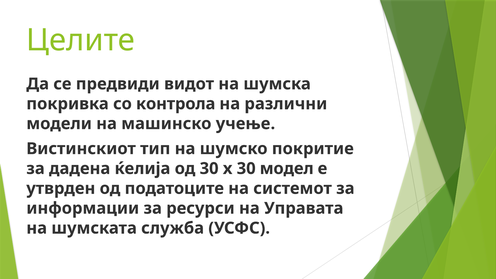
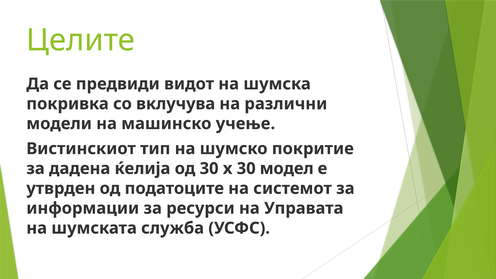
контрола: контрола -> вклучува (176, 104)
